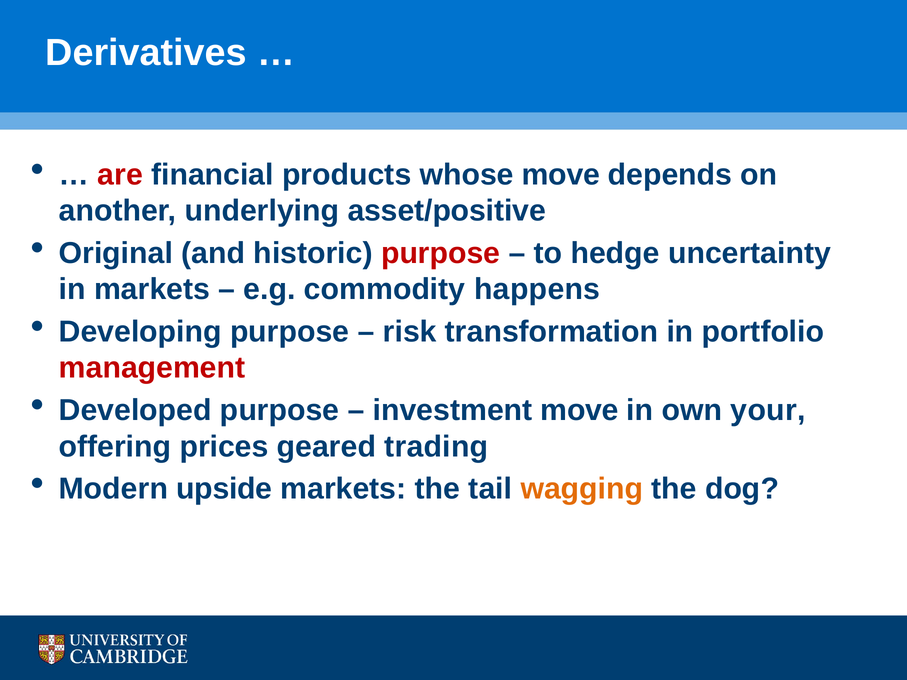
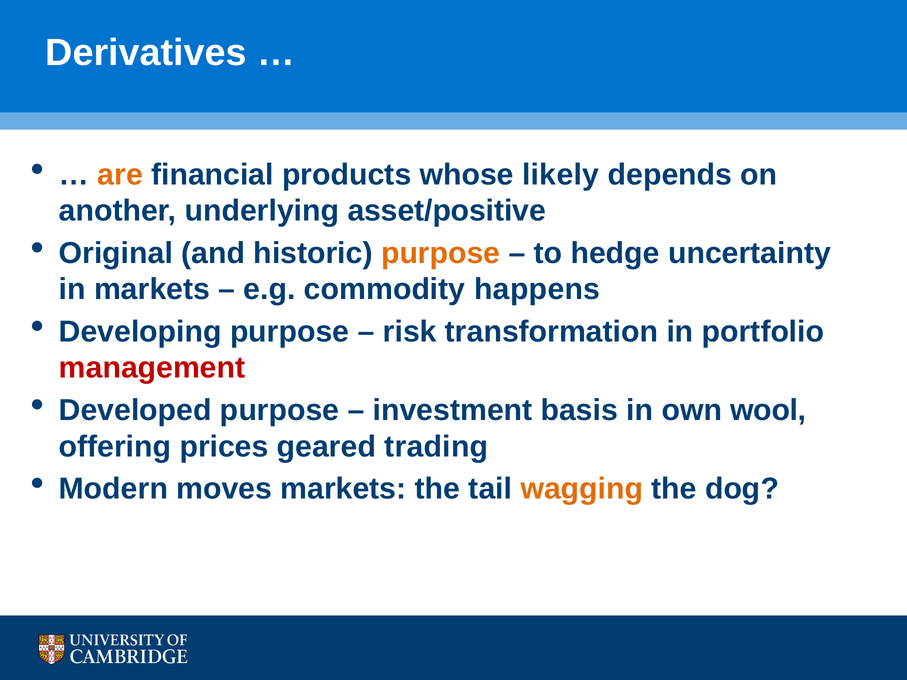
are colour: red -> orange (120, 175)
whose move: move -> likely (561, 175)
purpose colour: red -> orange (441, 253)
investment move: move -> basis (579, 410)
your: your -> wool (768, 410)
upside: upside -> moves (224, 489)
